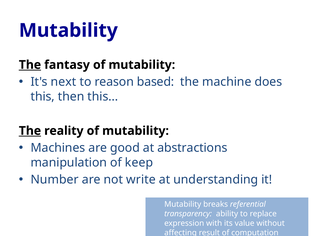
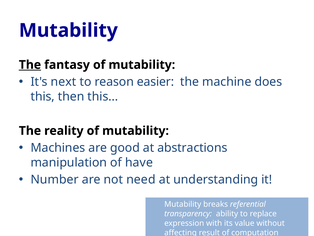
based: based -> easier (156, 82)
The underline: present -> none (30, 131)
keep: keep -> have (139, 162)
write: write -> need (141, 179)
